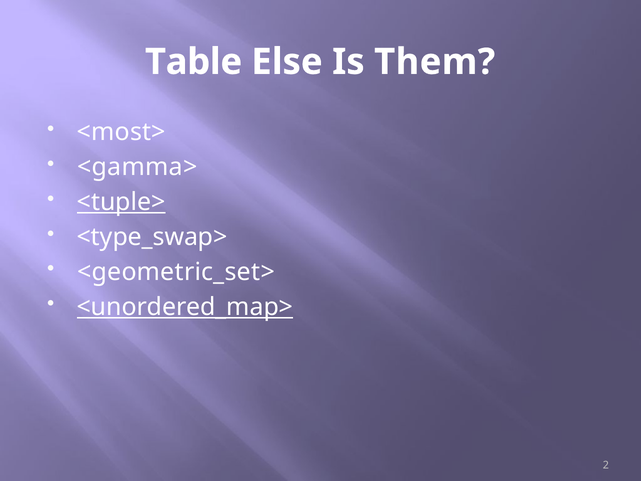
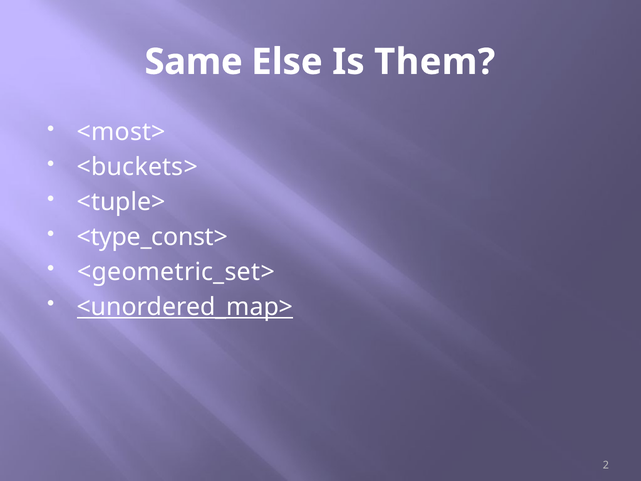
Table: Table -> Same (194, 62)
<gamma>: <gamma> -> <buckets> (137, 167)
<tuple> underline: present -> none (121, 202)
<type_swap>: <type_swap> -> <type_const> (152, 237)
